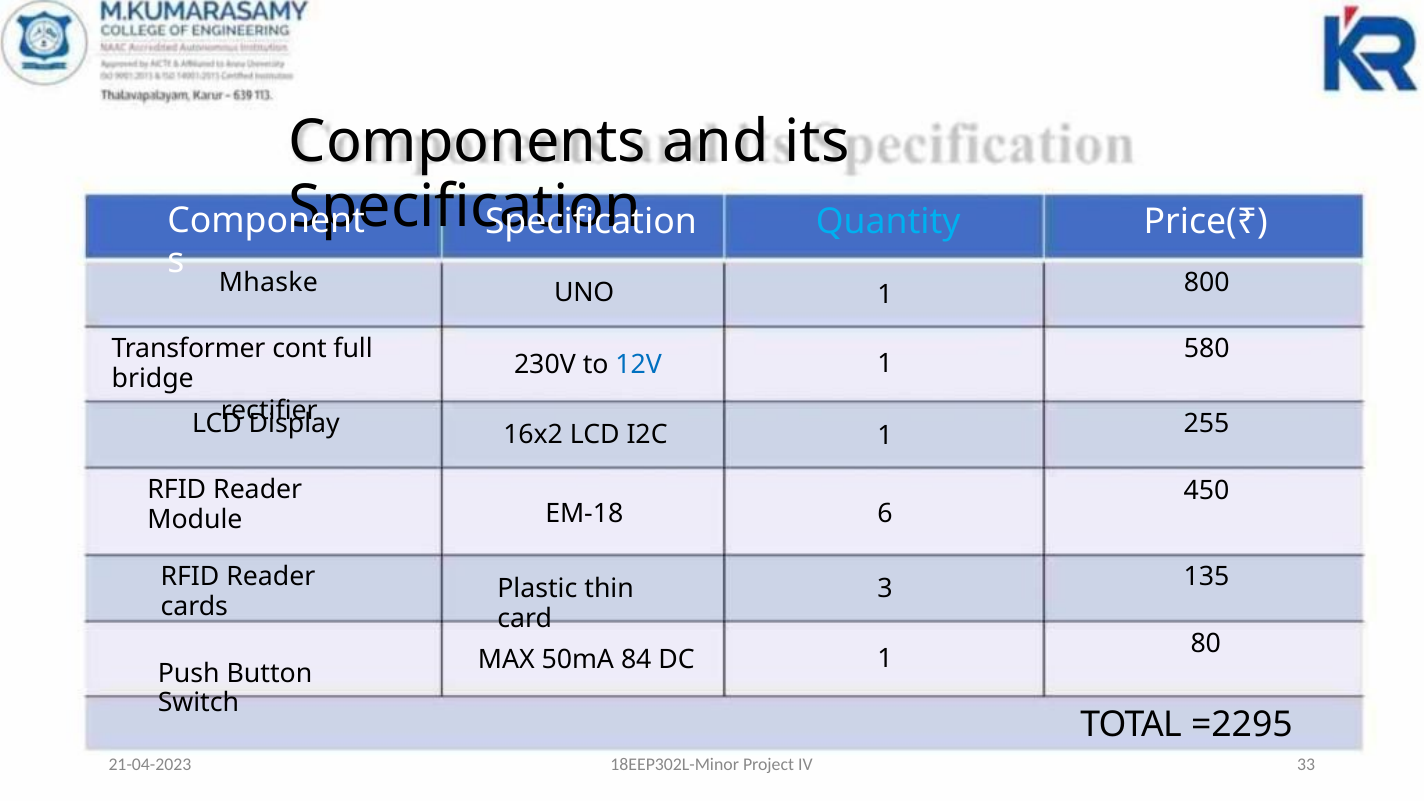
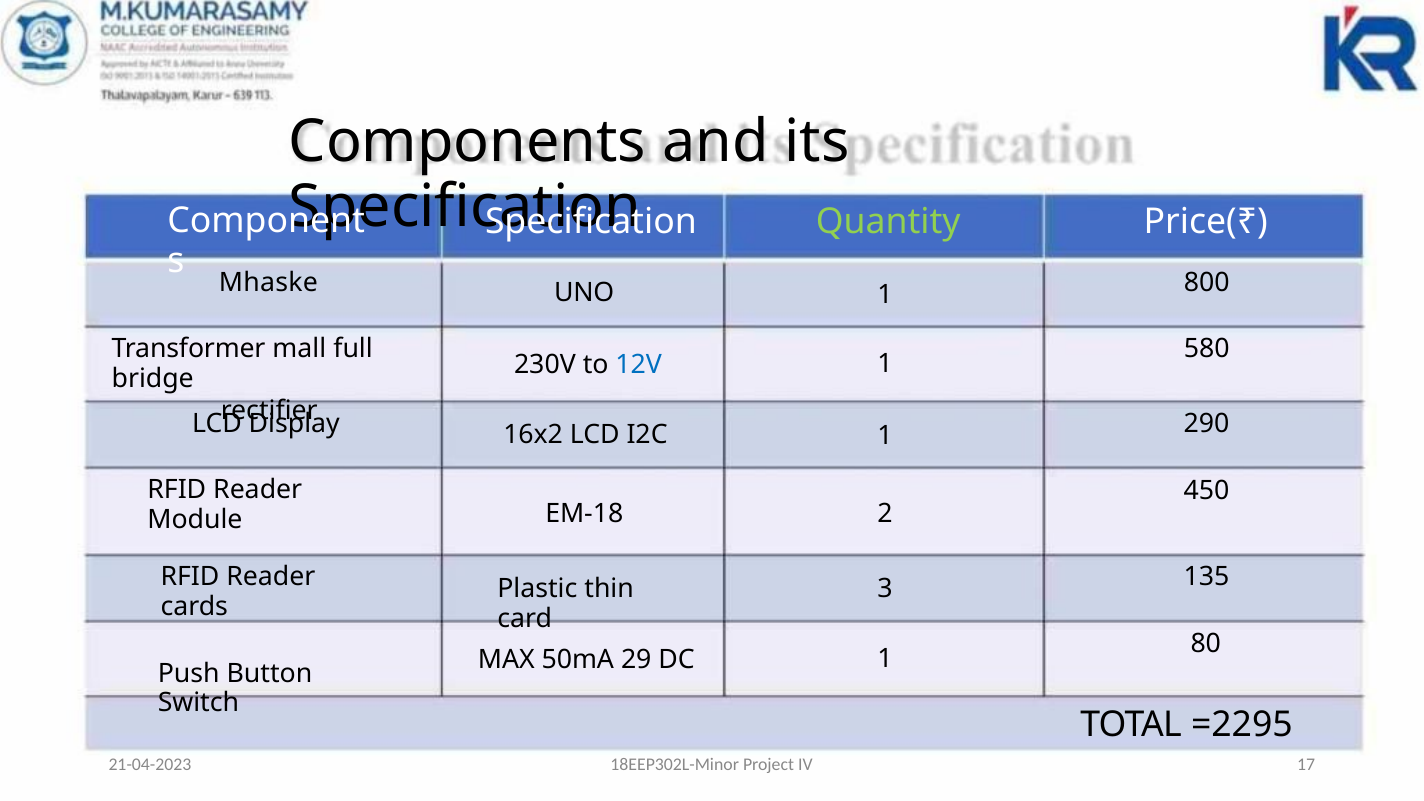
Quantity colour: light blue -> light green (888, 222)
cont: cont -> mall (299, 349)
255: 255 -> 290 (1207, 424)
6: 6 -> 2 (885, 513)
84: 84 -> 29 (636, 660)
33: 33 -> 17 (1306, 765)
